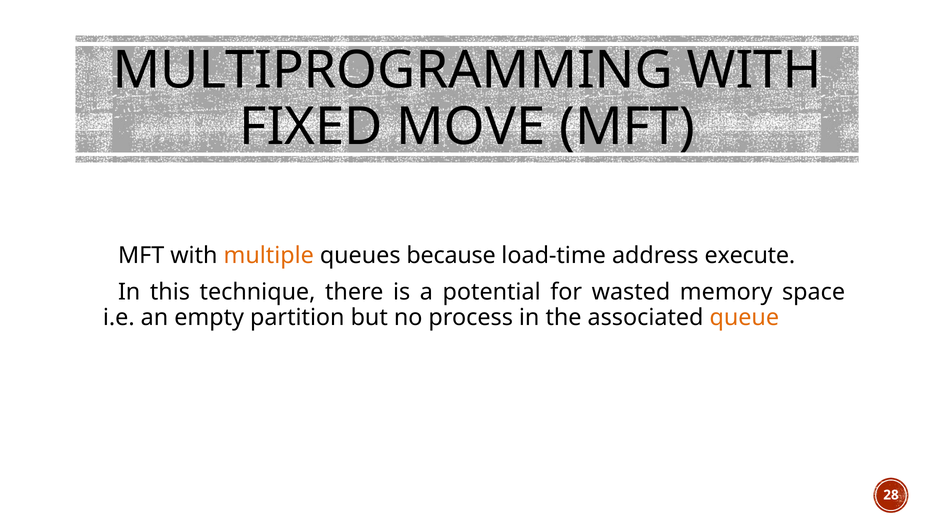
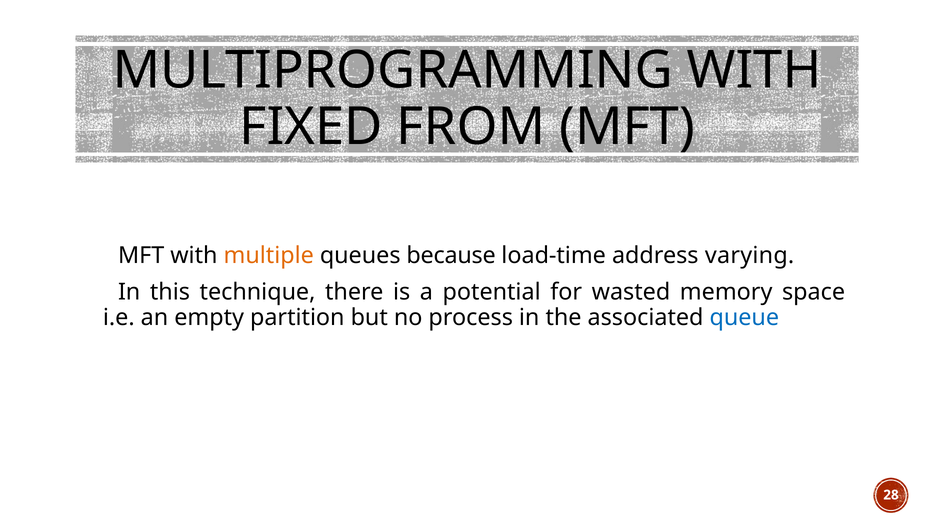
MOVE: MOVE -> FROM (471, 127)
execute: execute -> varying (750, 255)
queue colour: orange -> blue (744, 317)
